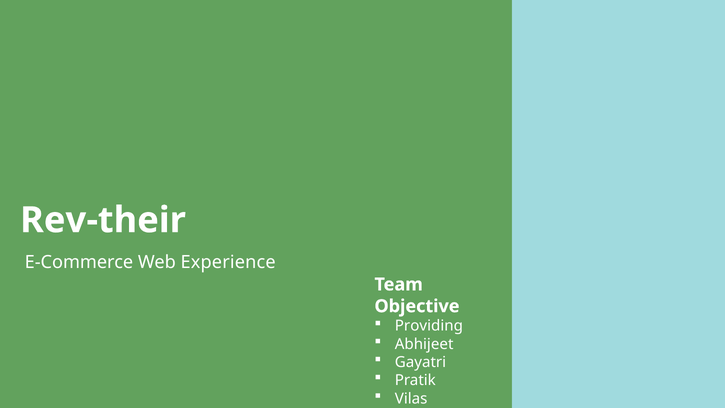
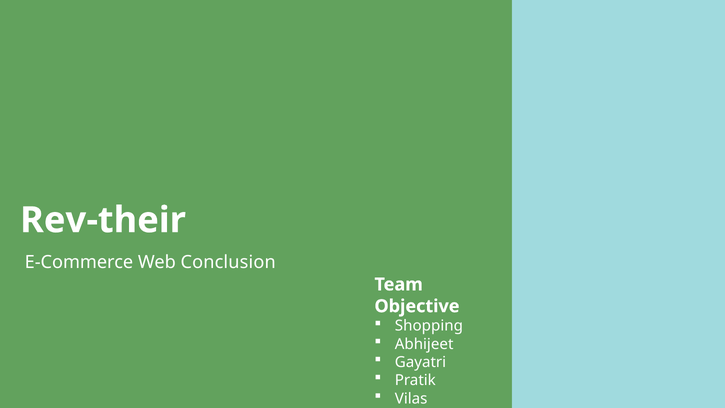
Experience: Experience -> Conclusion (228, 262)
Providing: Providing -> Shopping (429, 326)
